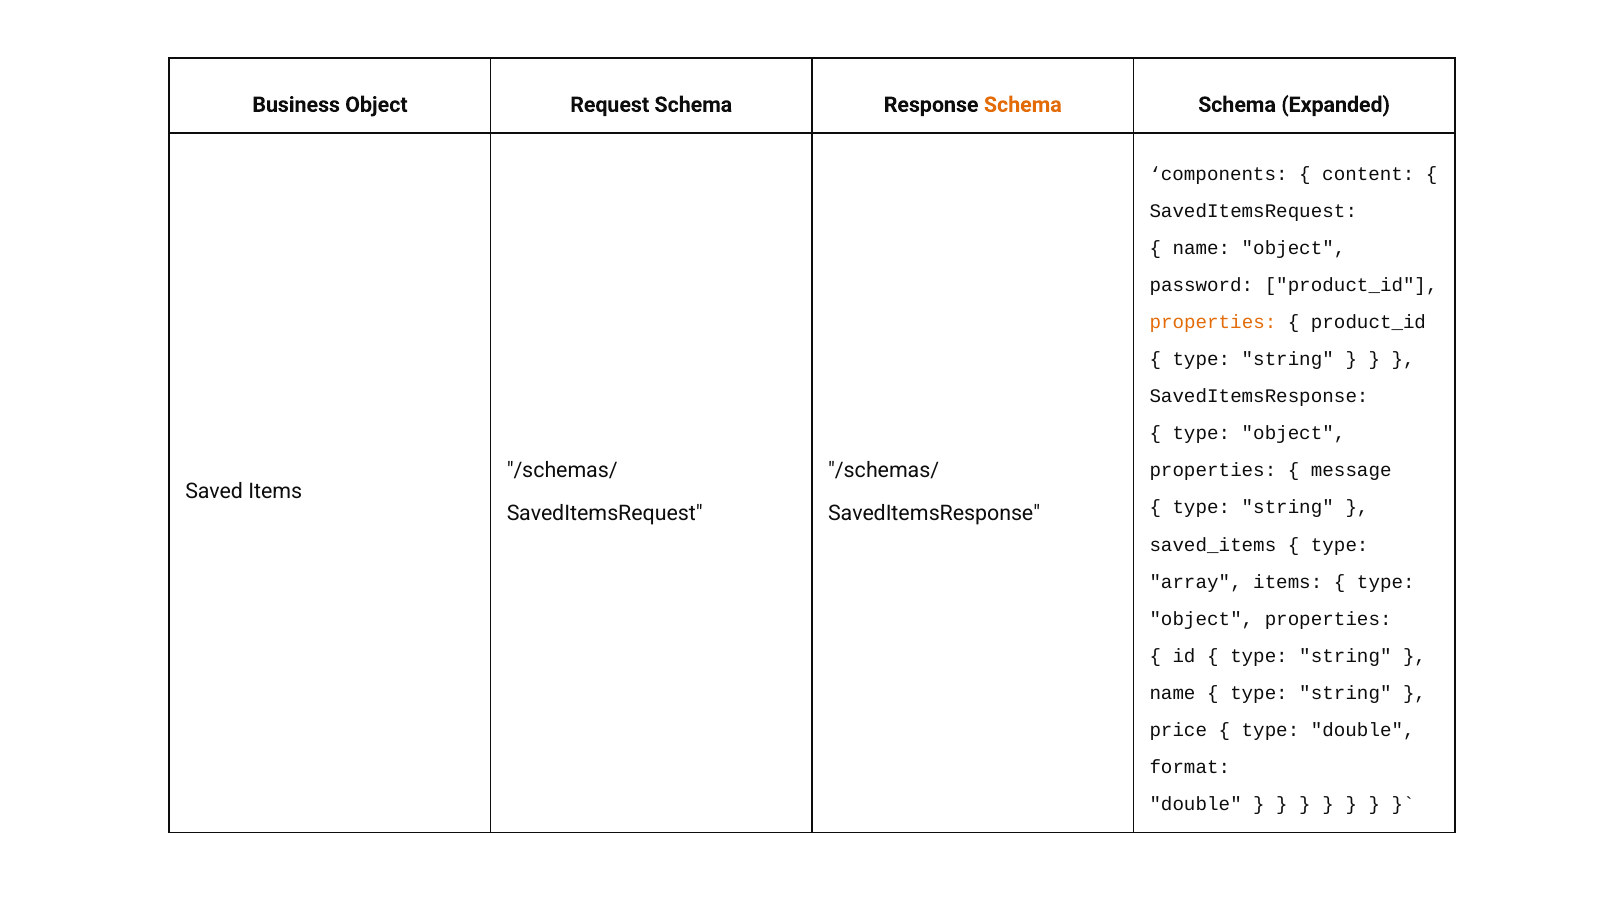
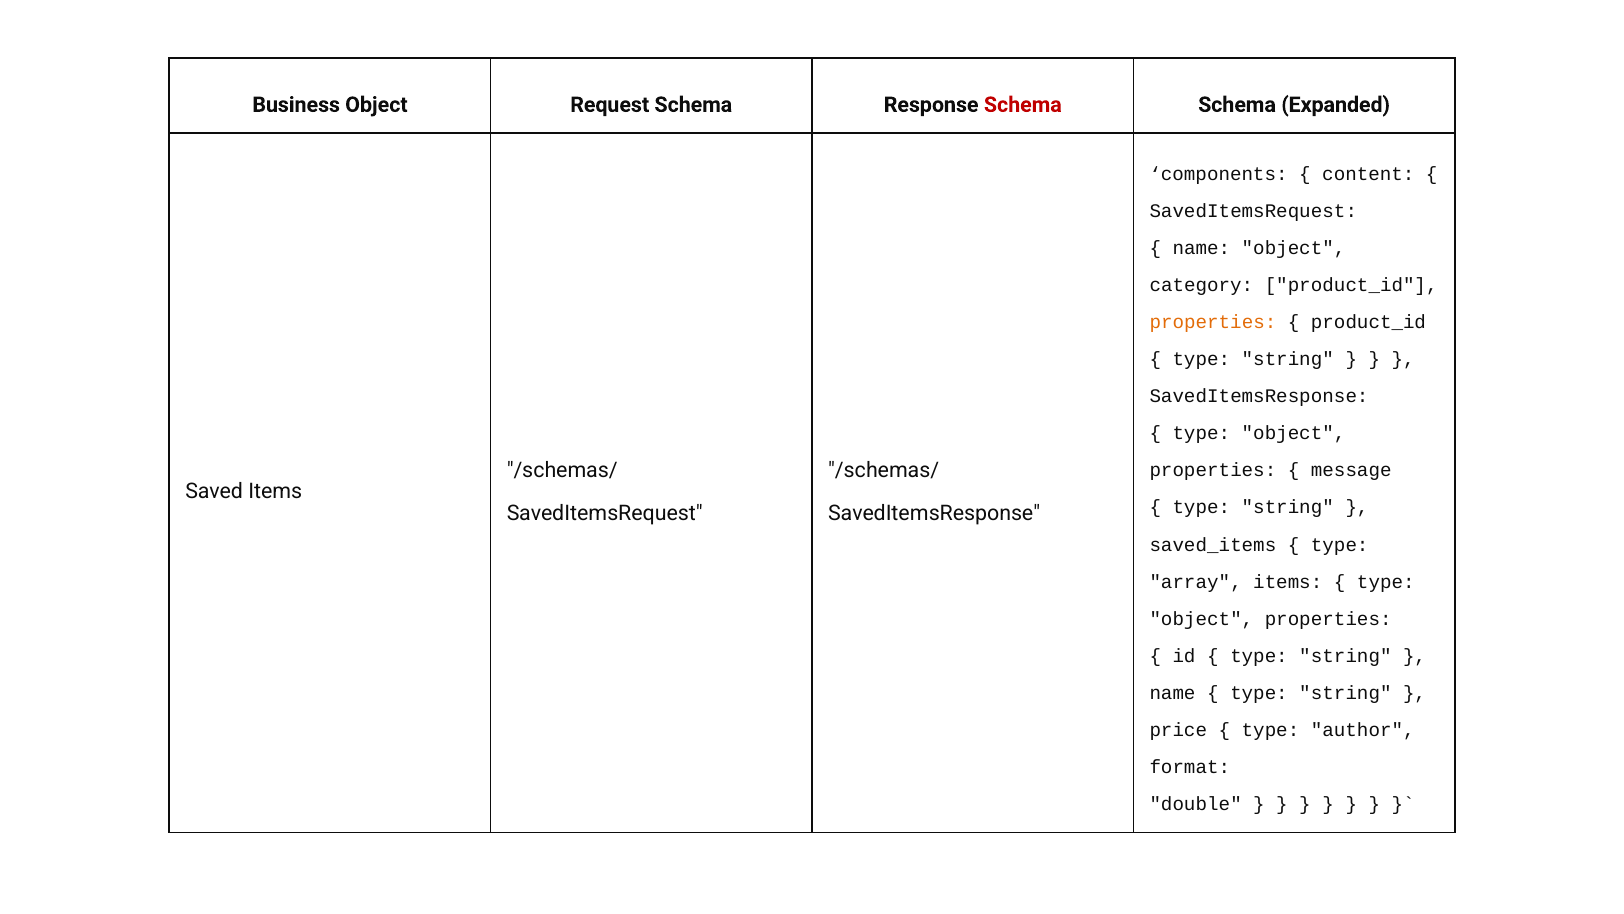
Schema colour: orange -> red (1023, 105)
password: password -> category (1201, 285)
type double: double -> author (1363, 730)
